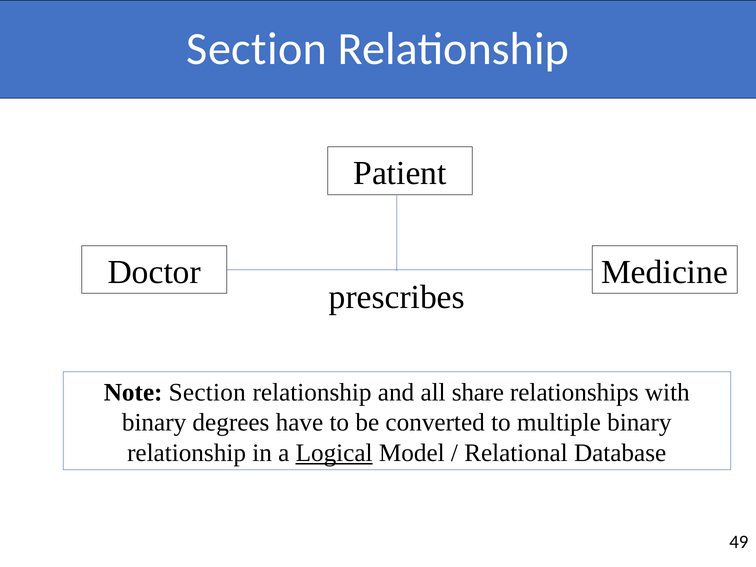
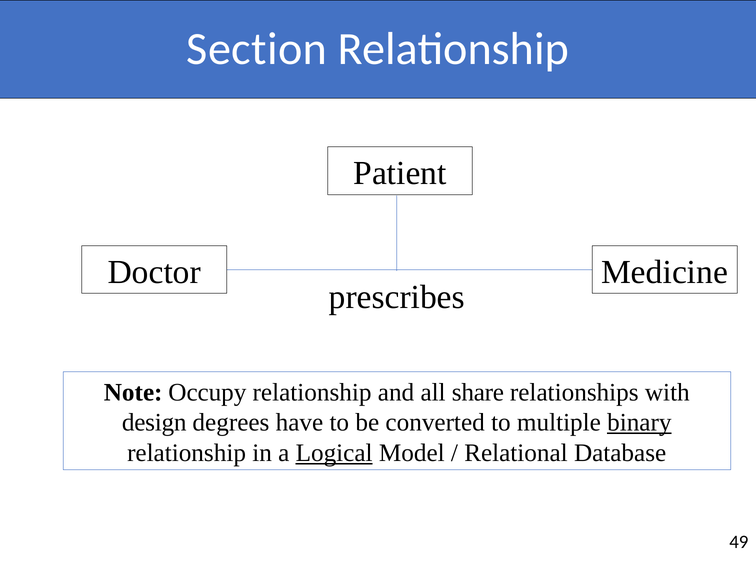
Note Section: Section -> Occupy (207, 392)
binary: binary -> design (154, 423)
binary underline: none -> present (639, 423)
